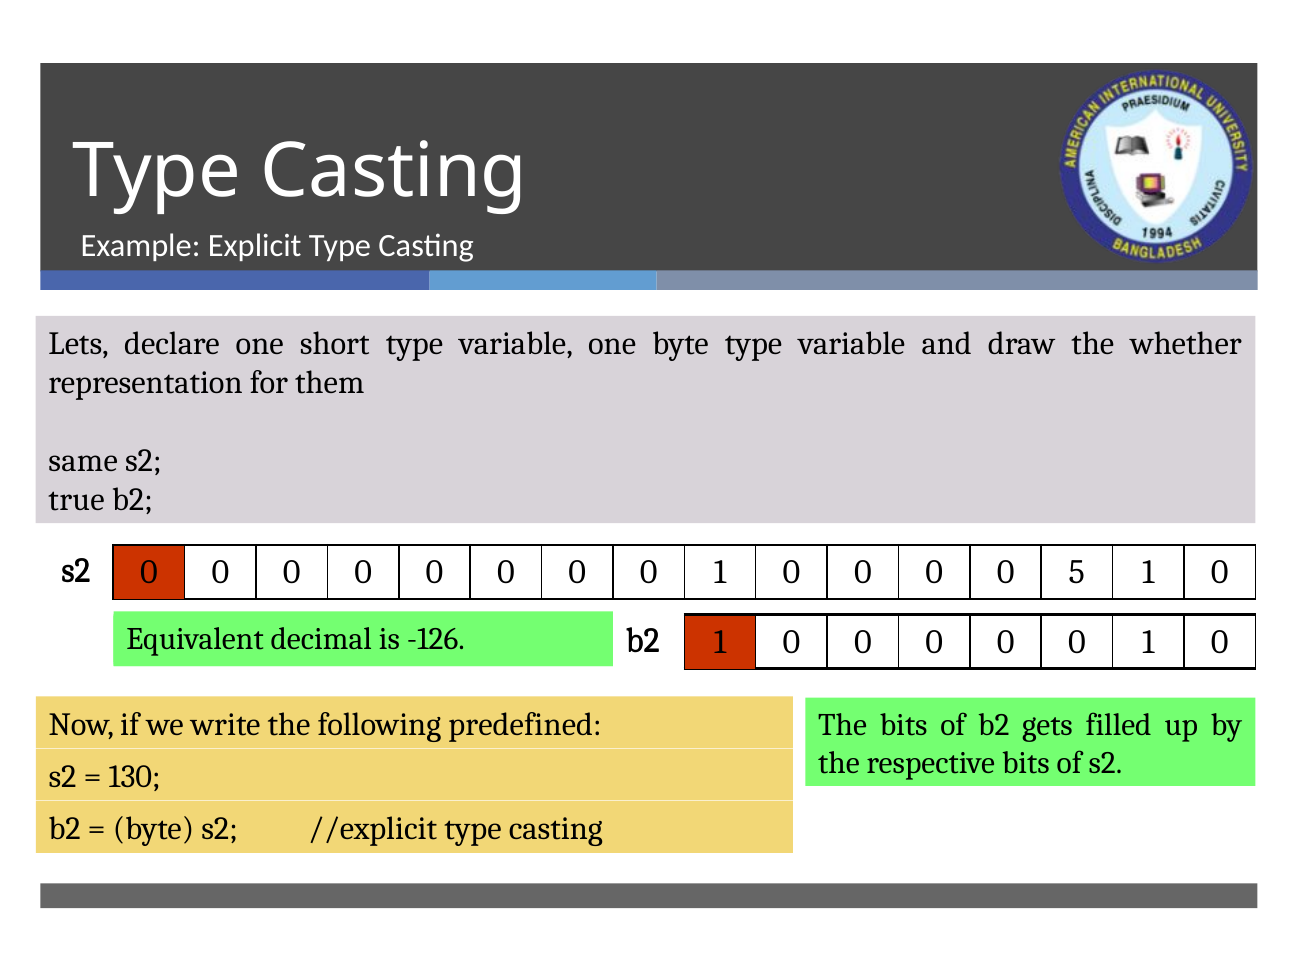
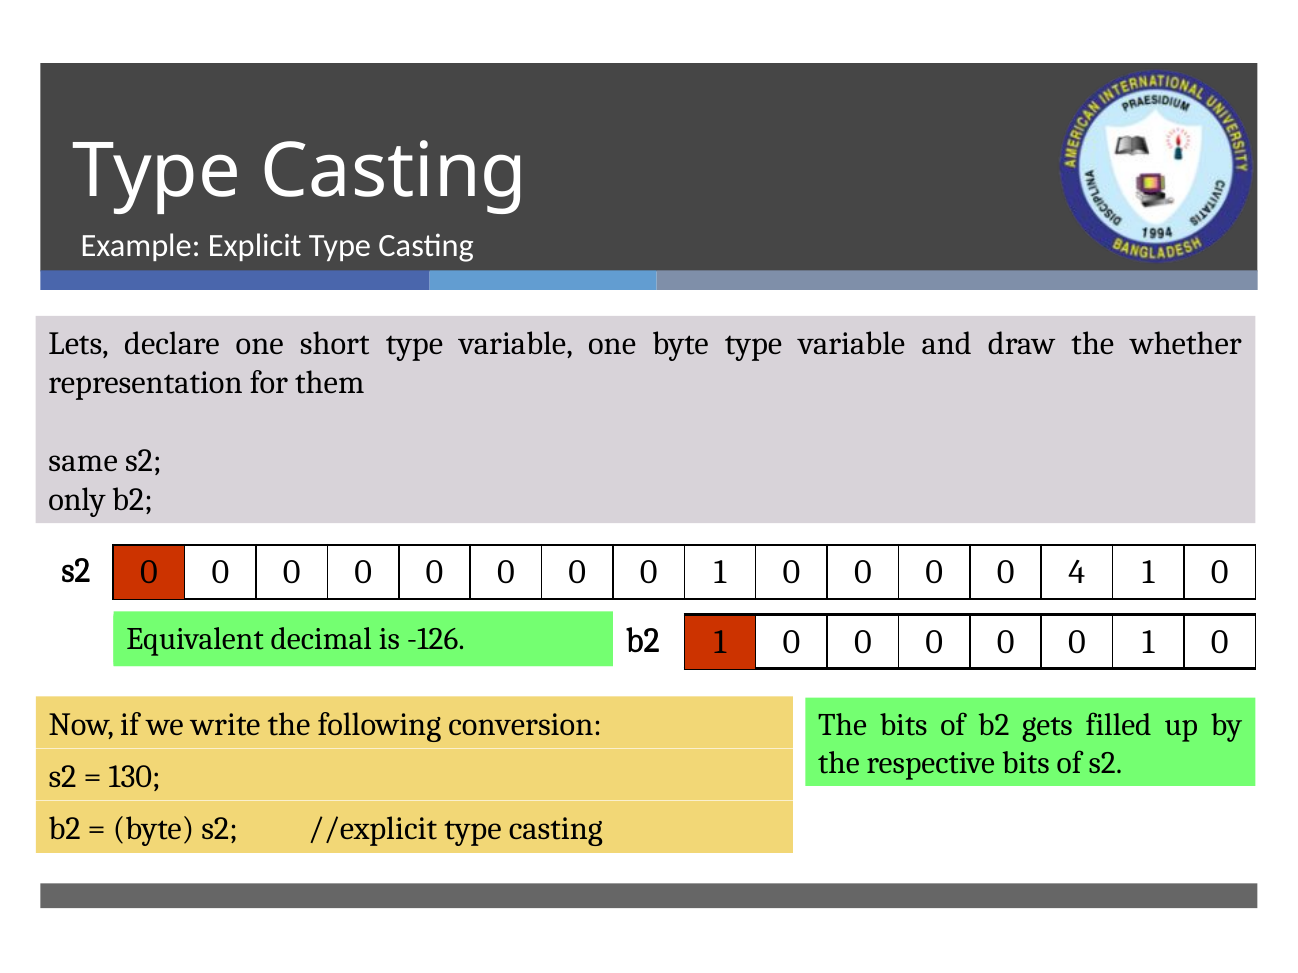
true: true -> only (77, 500)
5: 5 -> 4 (1077, 573)
predefined: predefined -> conversion (525, 725)
